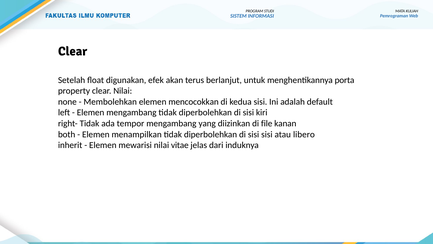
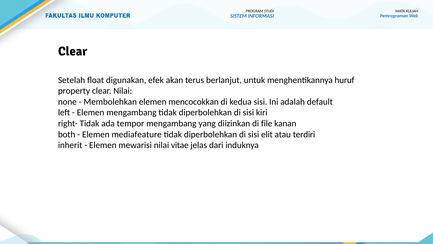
porta: porta -> huruf (345, 80)
menampilkan: menampilkan -> mediafeature (137, 134)
sisi sisi: sisi -> elit (267, 134)
libero: libero -> terdiri (304, 134)
